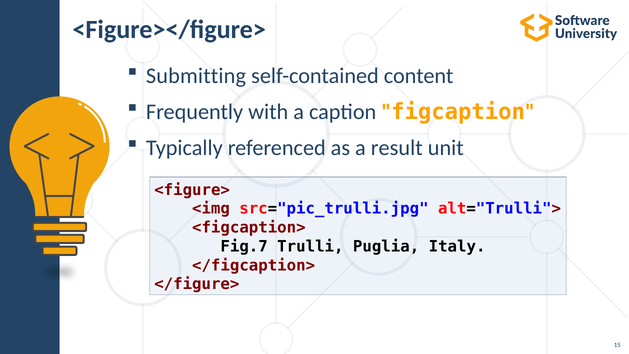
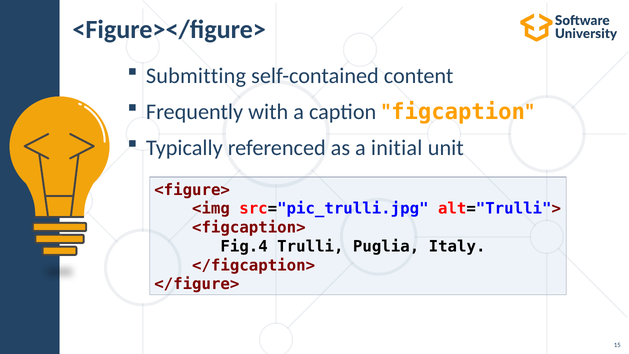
result: result -> initial (397, 148)
Fig.7: Fig.7 -> Fig.4 (244, 246)
